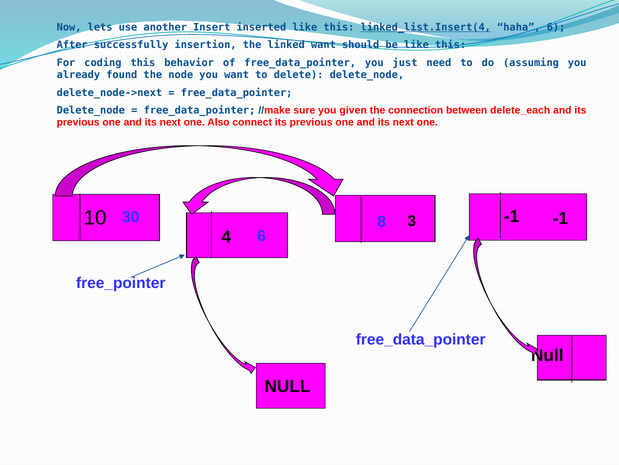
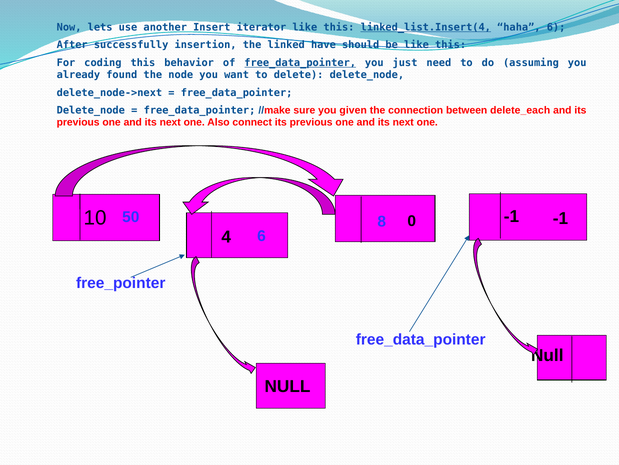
inserted: inserted -> iterator (261, 27)
linked want: want -> have (323, 45)
free_data_pointer underline: none -> present (300, 63)
30: 30 -> 50 (131, 217)
3: 3 -> 0 (412, 221)
